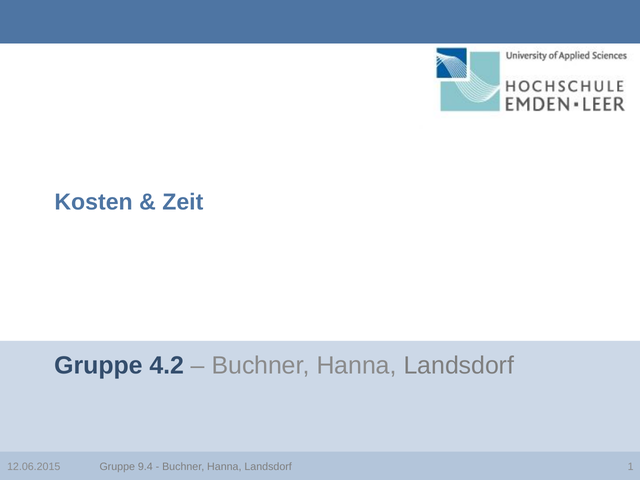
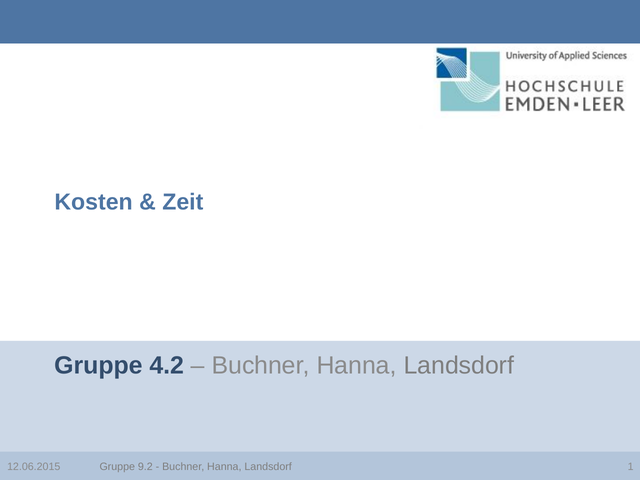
9.4: 9.4 -> 9.2 (145, 467)
